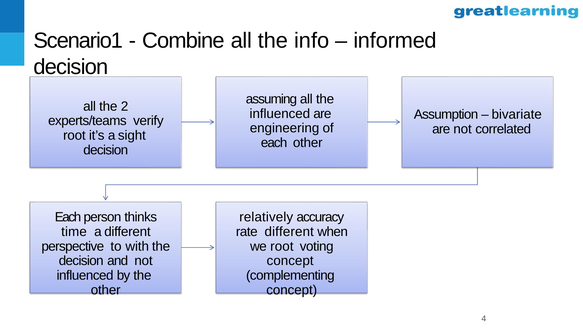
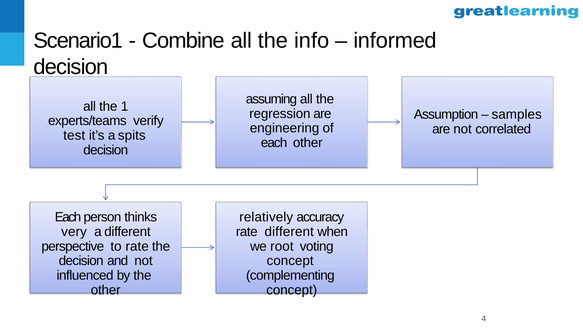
2: 2 -> 1 (125, 106)
influenced: influenced -> regression (280, 114)
bivariate: bivariate -> samples (517, 114)
root: root -> test (74, 135)
sight: sight -> spits (132, 135)
time: time -> very (74, 232)
to with: with -> rate (137, 246)
